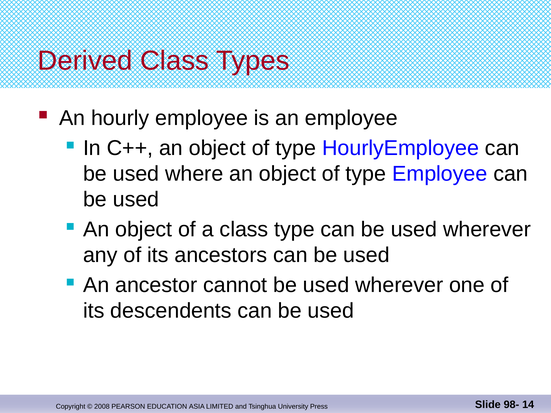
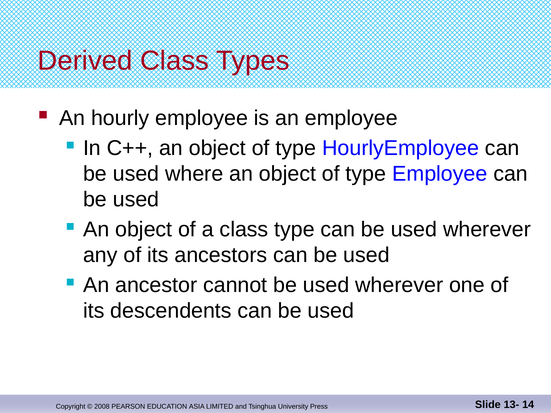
98-: 98- -> 13- (511, 405)
